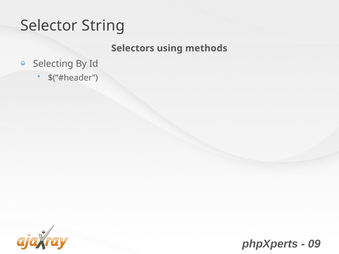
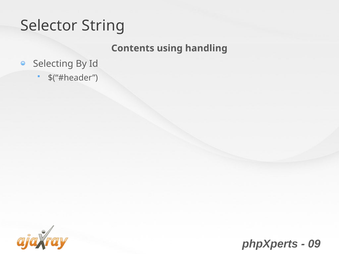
Selectors: Selectors -> Contents (133, 48)
methods: methods -> handling (206, 48)
